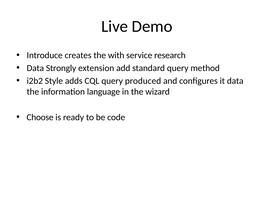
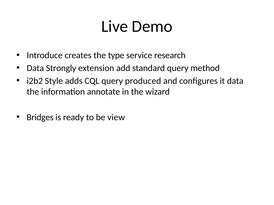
with: with -> type (116, 55)
language: language -> annotate (103, 92)
Choose: Choose -> Bridges (40, 118)
code: code -> view (116, 118)
